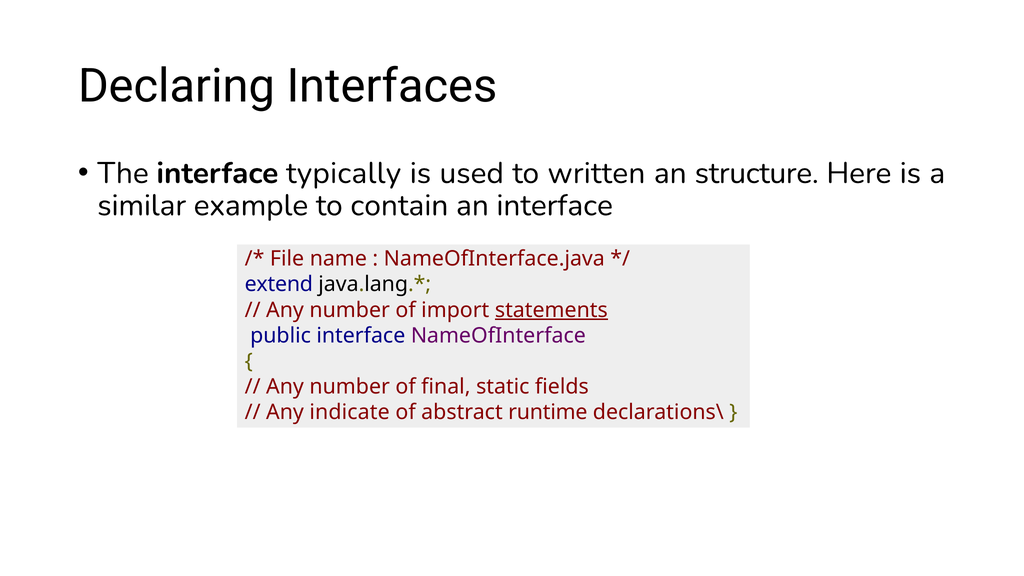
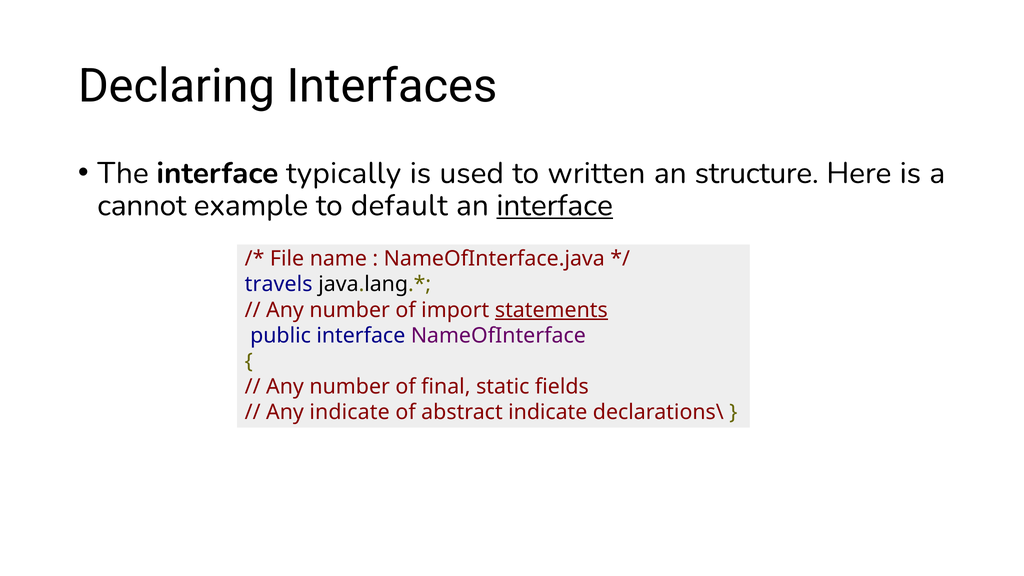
similar: similar -> cannot (142, 205)
contain: contain -> default (399, 205)
interface underline: none -> present (555, 205)
extend: extend -> travels (279, 284)
abstract runtime: runtime -> indicate (548, 412)
